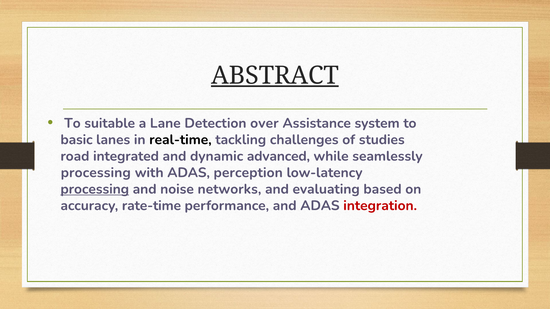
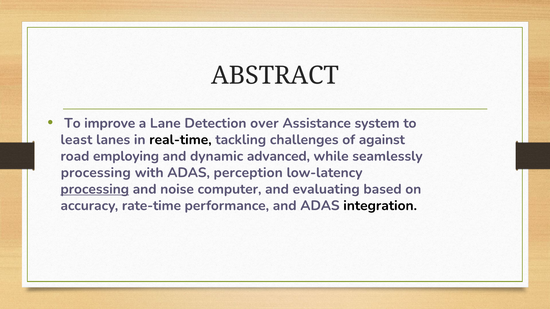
ABSTRACT underline: present -> none (275, 75)
suitable: suitable -> improve (110, 123)
basic: basic -> least (76, 140)
studies: studies -> against (382, 140)
integrated: integrated -> employing (126, 156)
networks: networks -> computer (229, 189)
integration colour: red -> black (380, 206)
